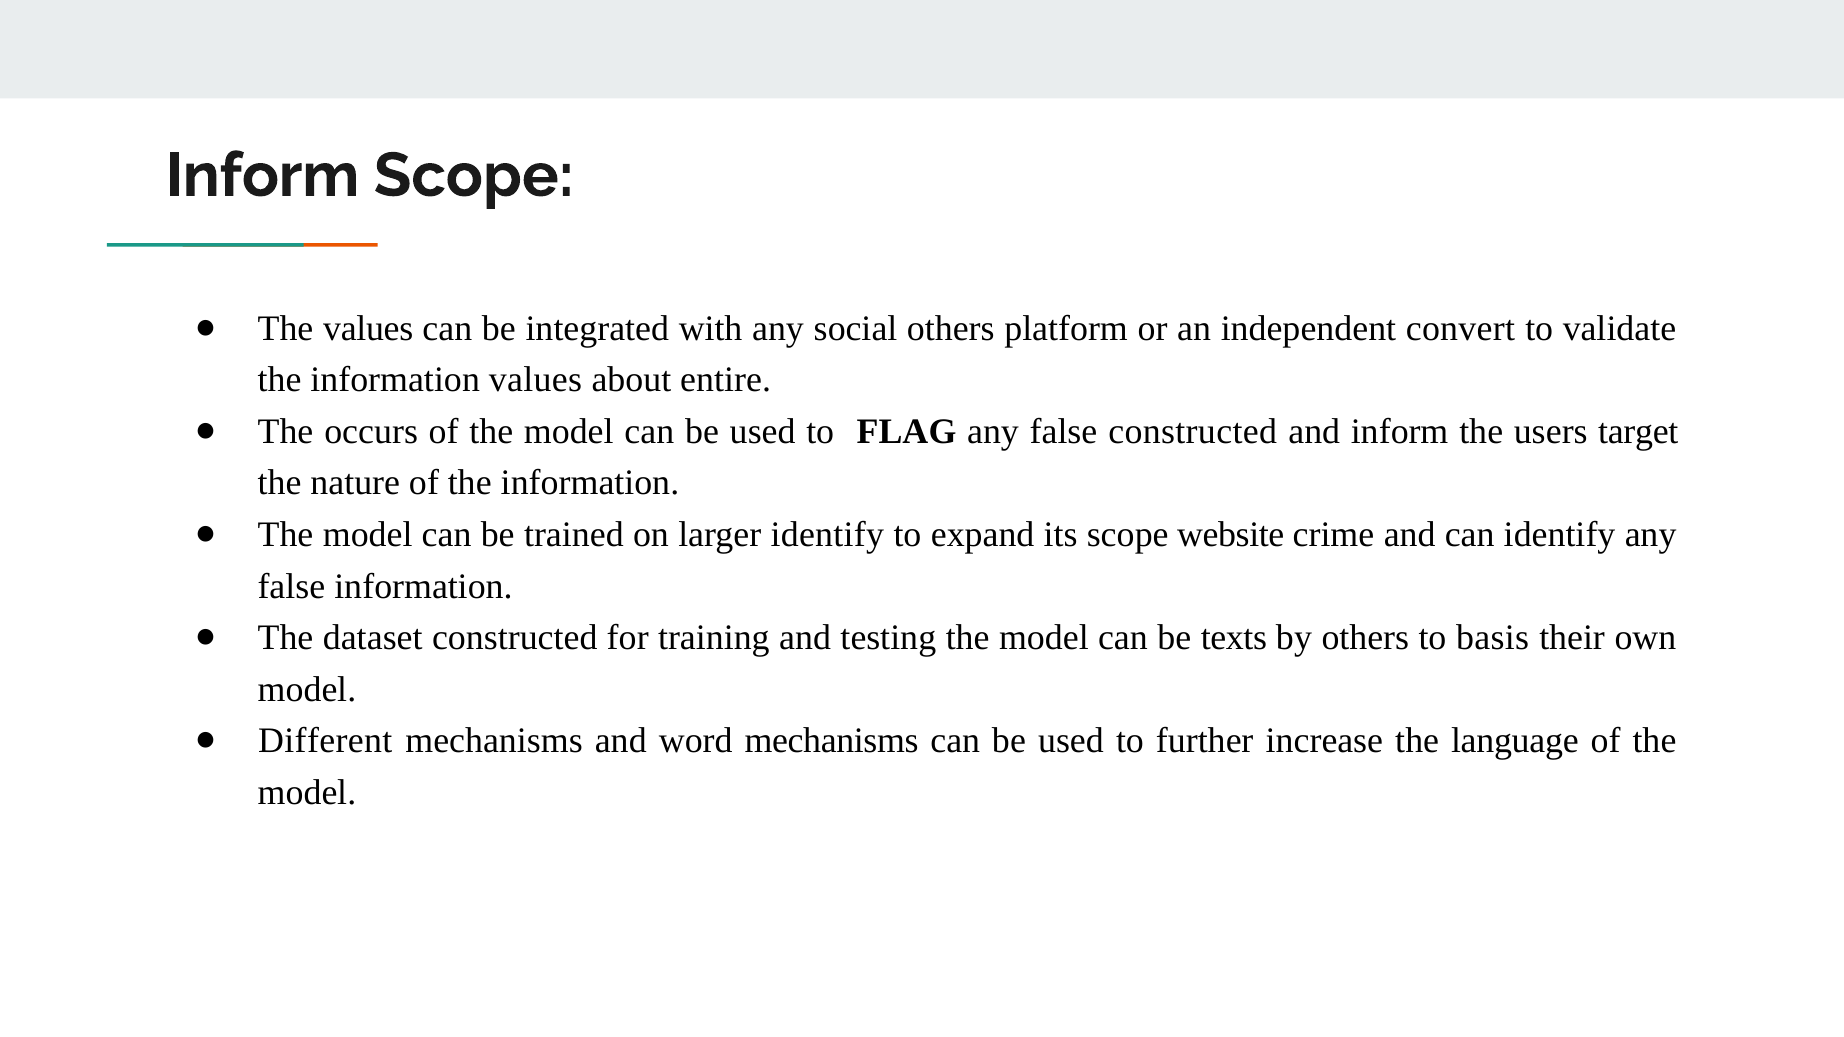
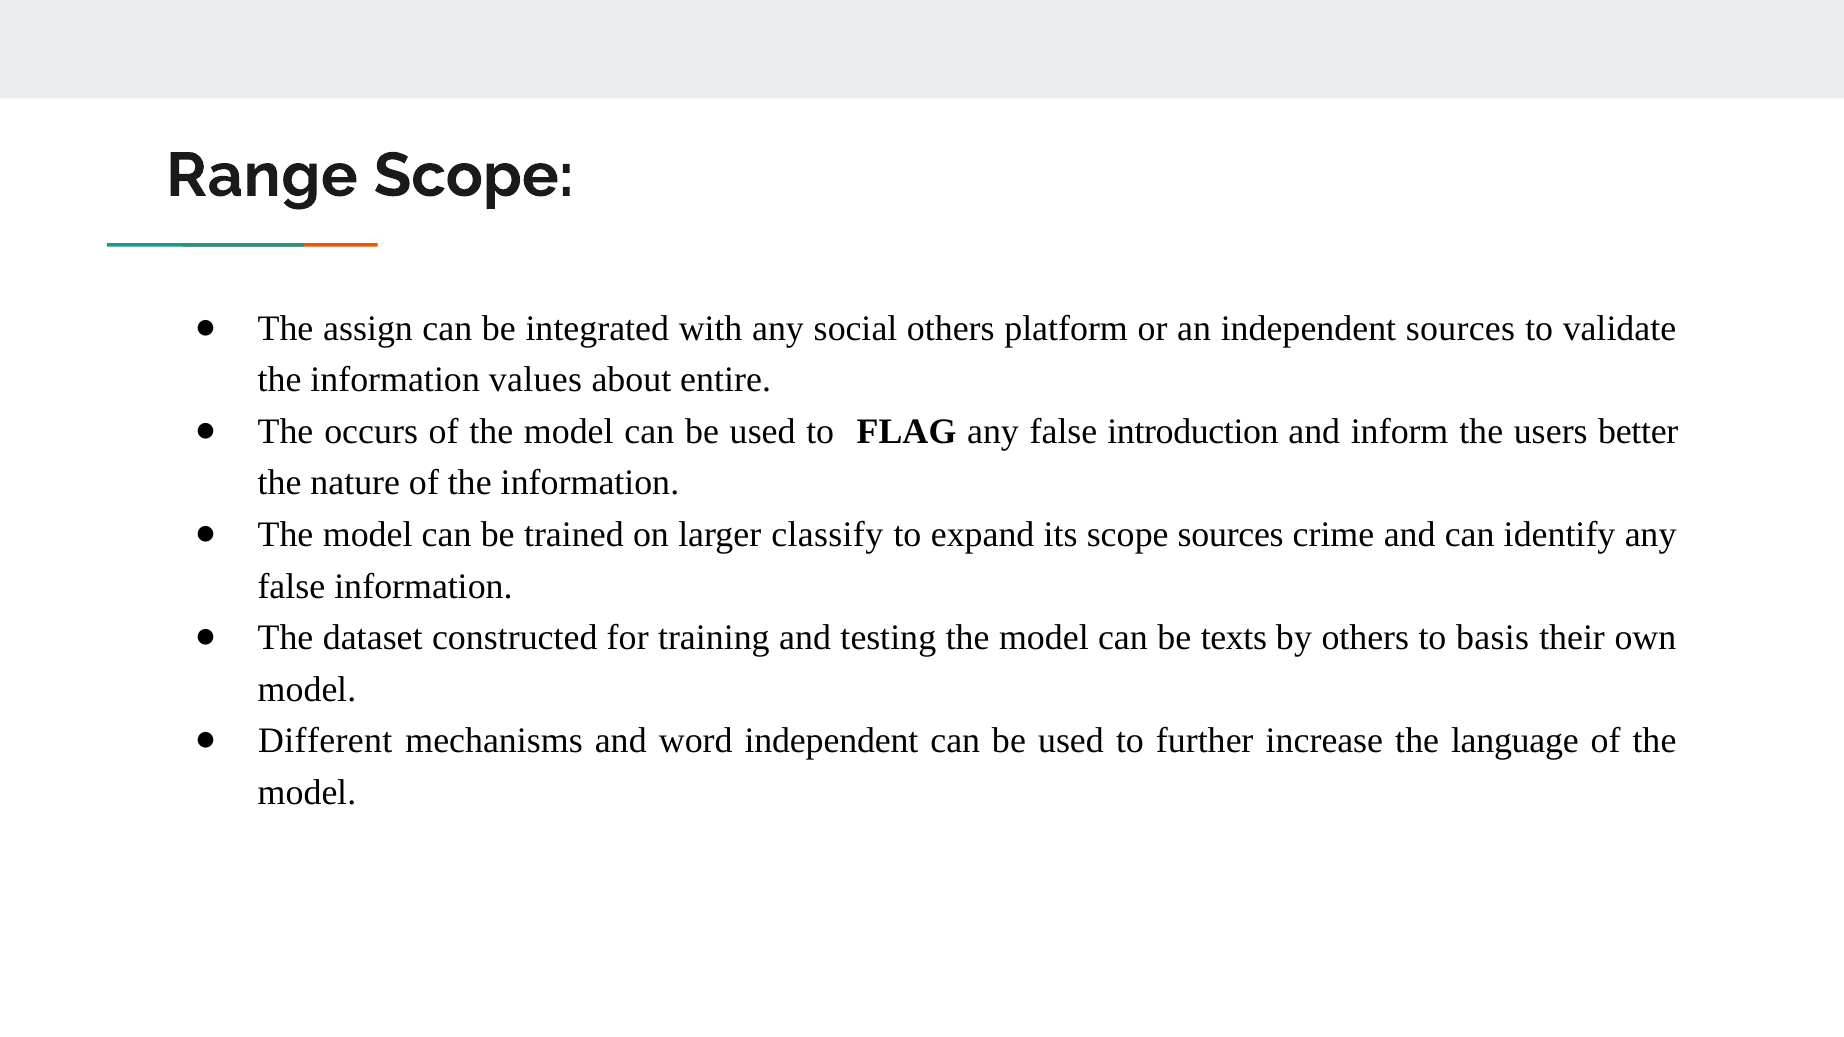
Inform: Inform -> Range (262, 176)
The values: values -> assign (368, 328)
independent convert: convert -> sources (1460, 328)
false constructed: constructed -> introduction (1193, 432)
target: target -> better (1638, 432)
larger identify: identify -> classify (827, 535)
scope website: website -> sources (1231, 535)
word mechanisms: mechanisms -> independent (831, 741)
